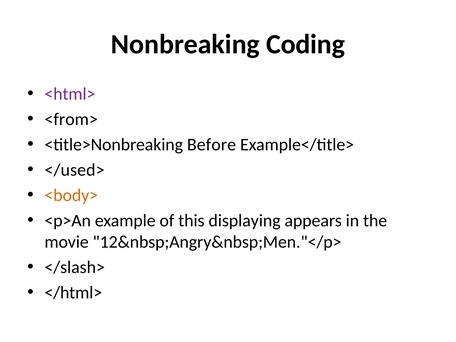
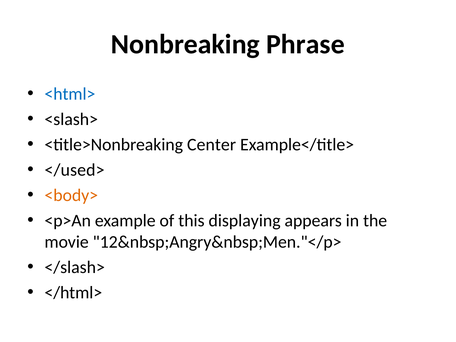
Coding: Coding -> Phrase (305, 44)
<html> colour: purple -> blue (70, 94)
<from>: <from> -> <slash> (71, 119)
Before: Before -> Center (212, 145)
